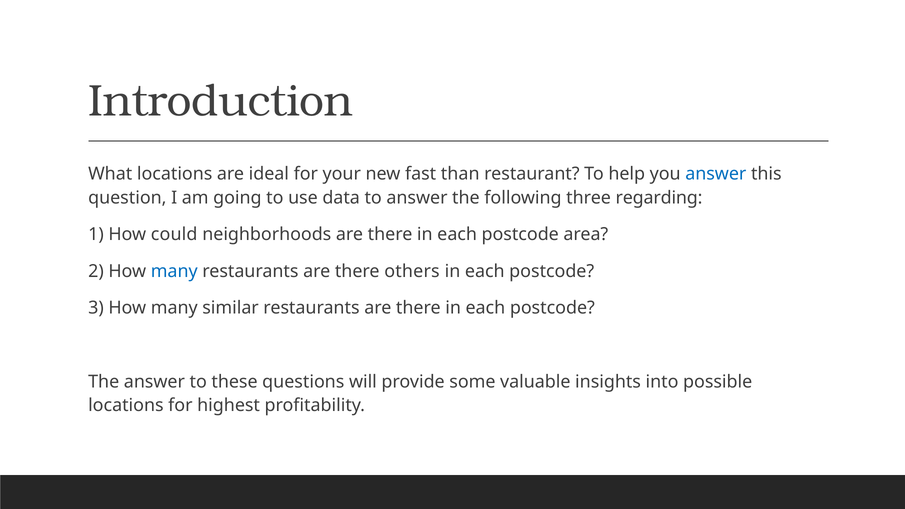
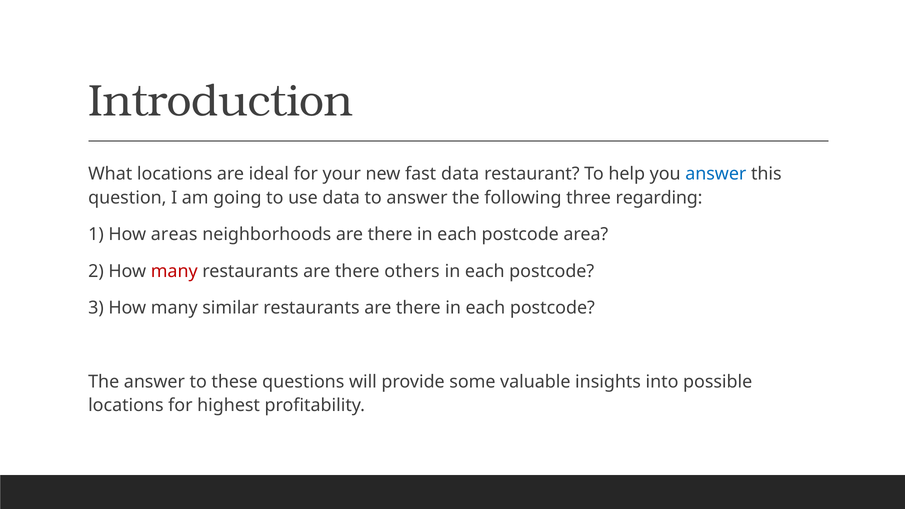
fast than: than -> data (460, 174)
could: could -> areas (174, 234)
many colour: blue -> red (174, 271)
